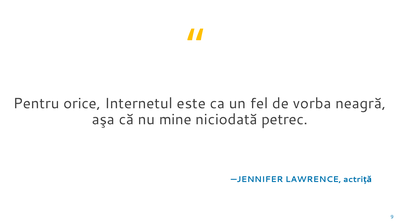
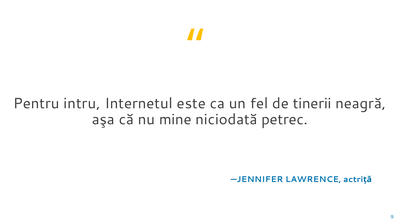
orice: orice -> intru (82, 104)
vorba: vorba -> tinerii (312, 104)
